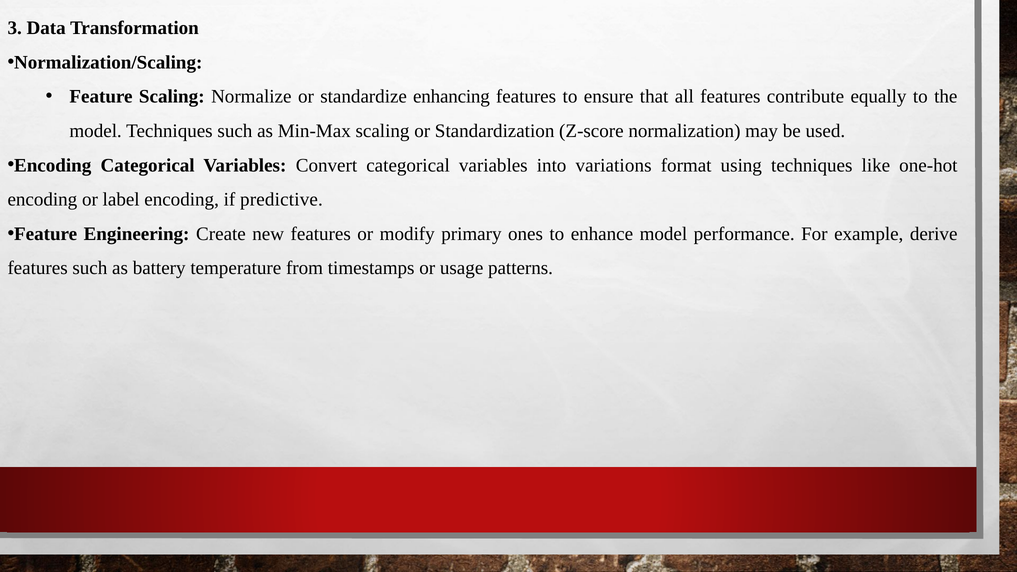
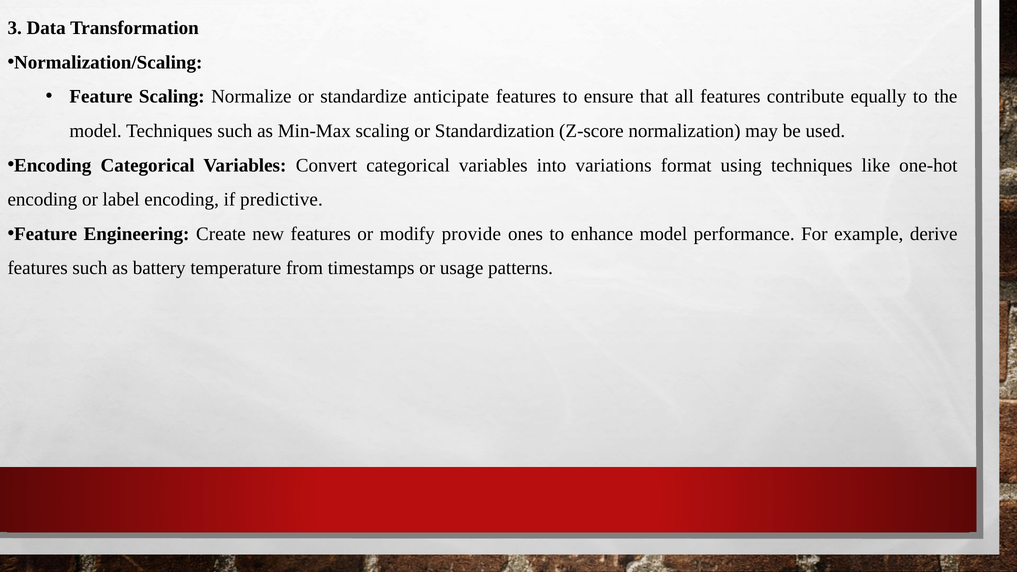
enhancing: enhancing -> anticipate (451, 97)
primary: primary -> provide (471, 234)
